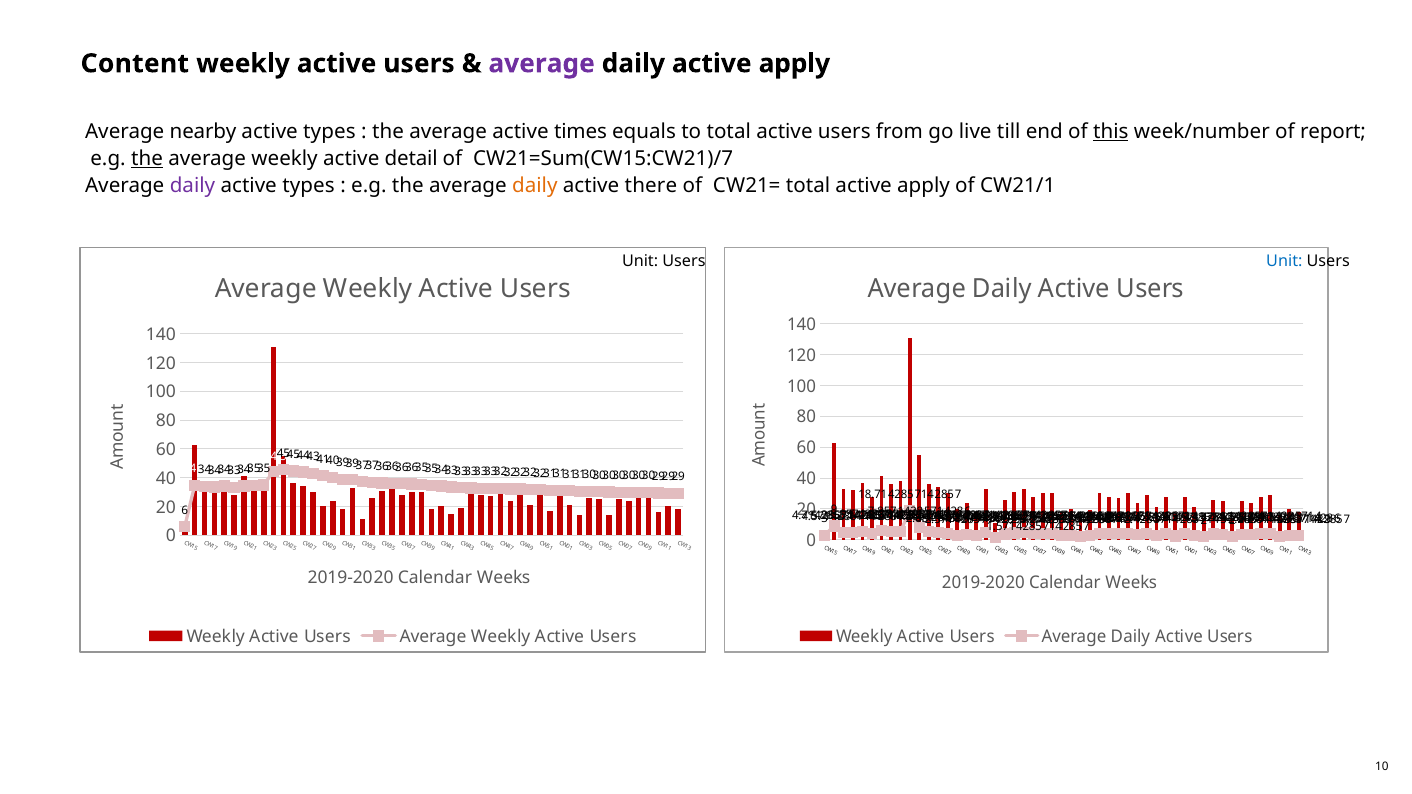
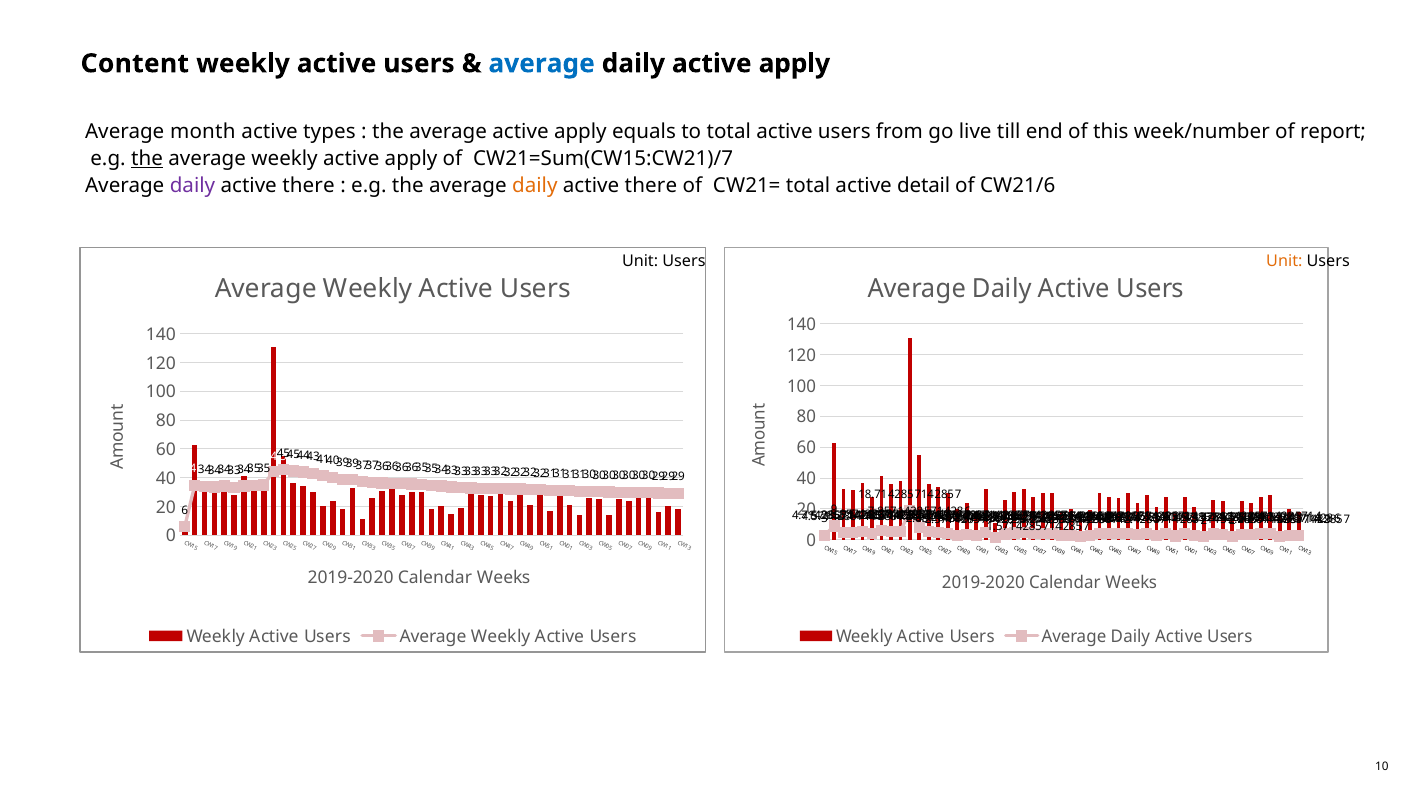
average colour: purple -> blue (542, 64)
nearby: nearby -> month (203, 132)
average active times: times -> apply (580, 132)
this underline: present -> none (1111, 132)
weekly active detail: detail -> apply (411, 159)
types: types -> there (308, 186)
total active apply: apply -> detail (924, 186)
CW21/1: CW21/1 -> CW21/6 (1018, 186)
Unit colour: blue -> orange (1284, 262)
